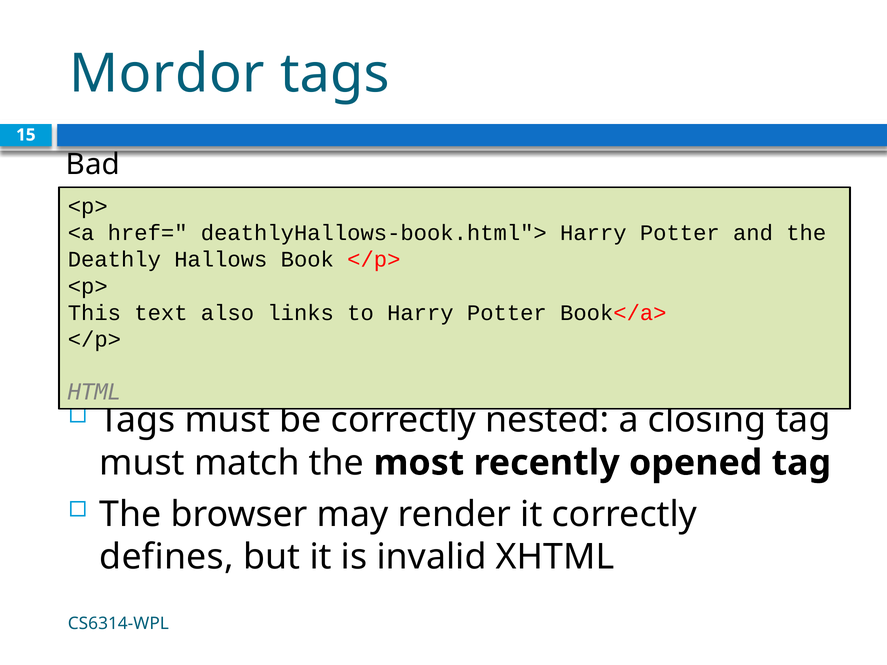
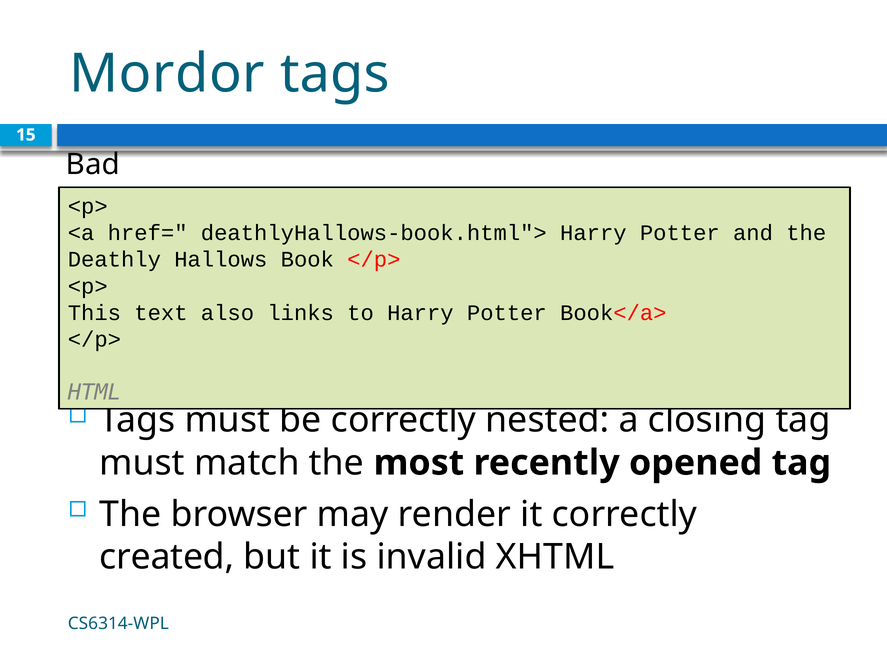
defines: defines -> created (167, 557)
